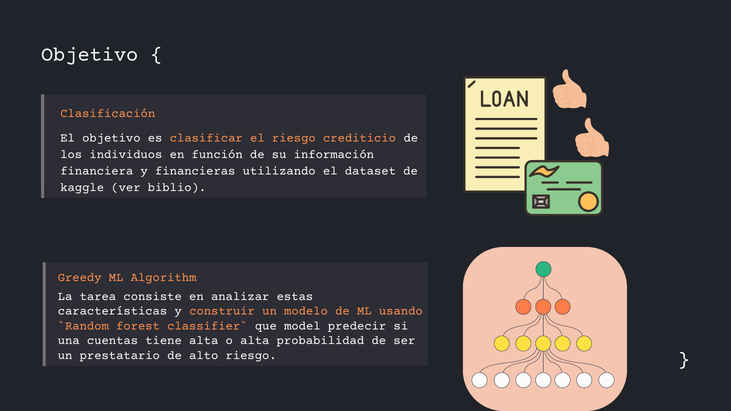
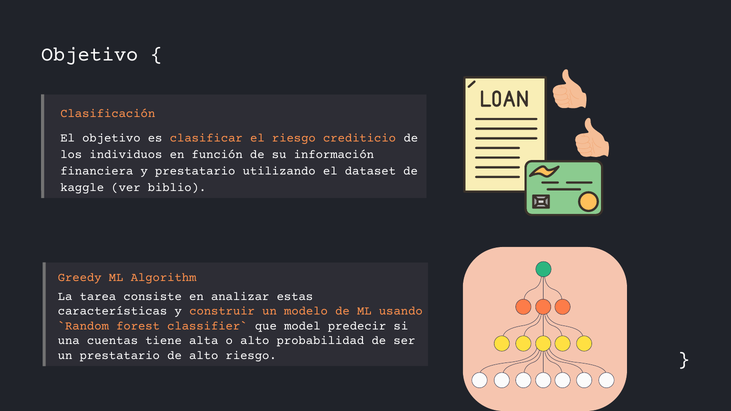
y financieras: financieras -> prestatario (195, 171)
o alta: alta -> alto (255, 340)
